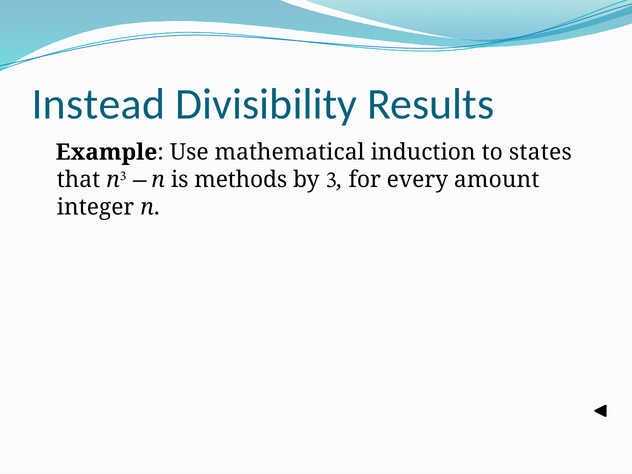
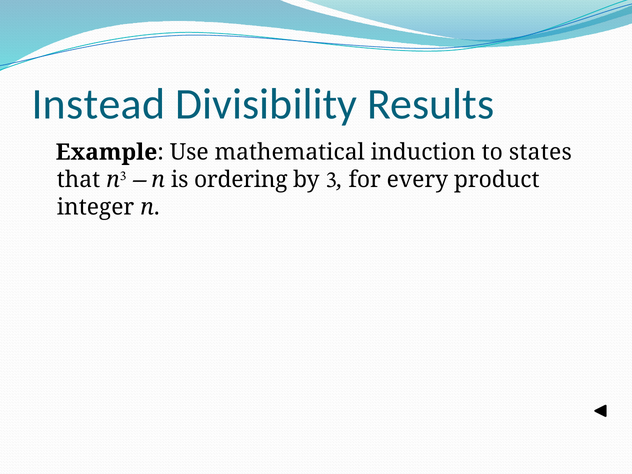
methods: methods -> ordering (241, 180)
amount: amount -> product (497, 180)
